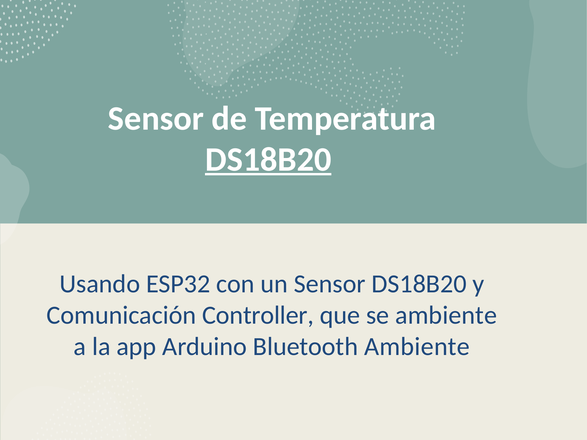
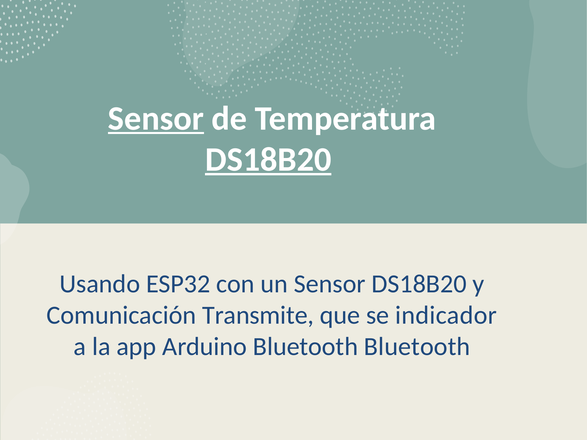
Sensor underline: none -> present (156, 118)
Controller: Controller -> Transmite (258, 315)
se ambiente: ambiente -> indicador (446, 315)
Bluetooth Ambiente: Ambiente -> Bluetooth (417, 347)
